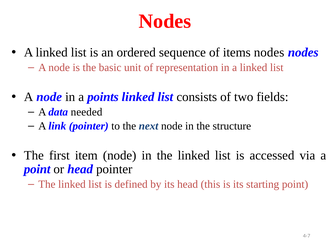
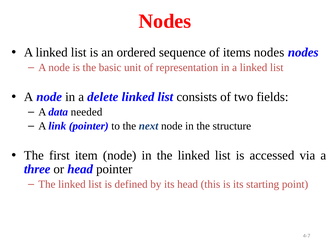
points: points -> delete (103, 97)
point: point -> three (37, 170)
